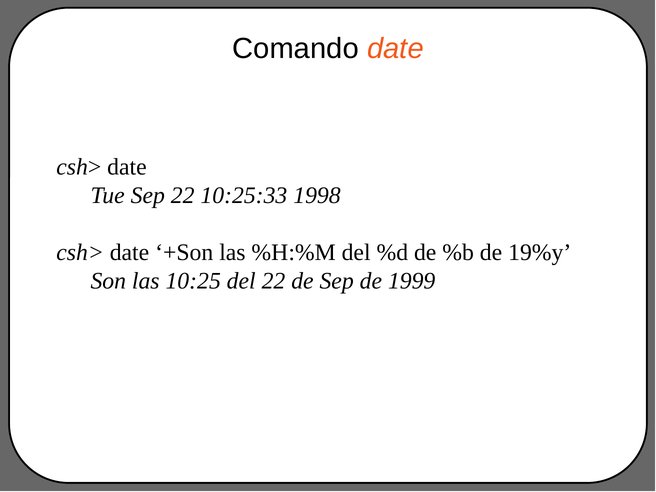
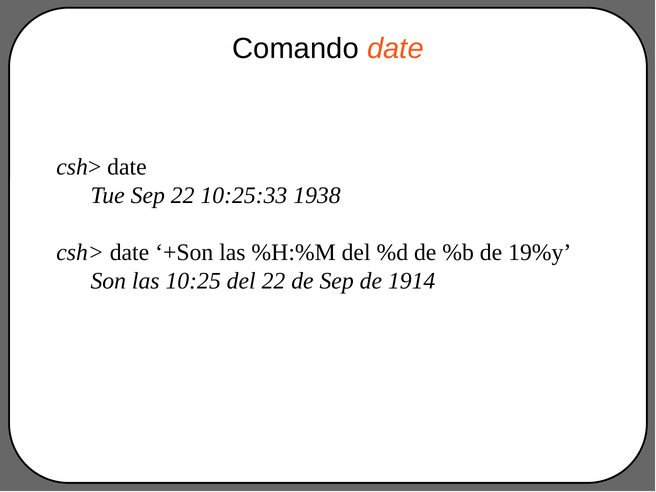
1998: 1998 -> 1938 (317, 195)
1999: 1999 -> 1914 (412, 281)
